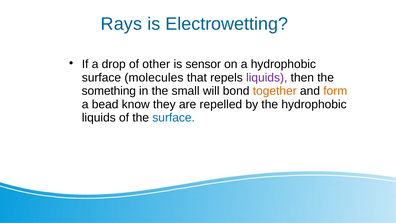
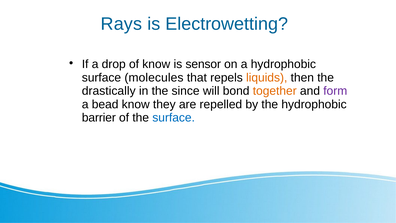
of other: other -> know (156, 64)
liquids colour: purple -> orange (267, 78)
something: something -> drastically (109, 91)
small: small -> since (186, 91)
form colour: orange -> purple (335, 91)
liquids: liquids -> barrier (99, 118)
